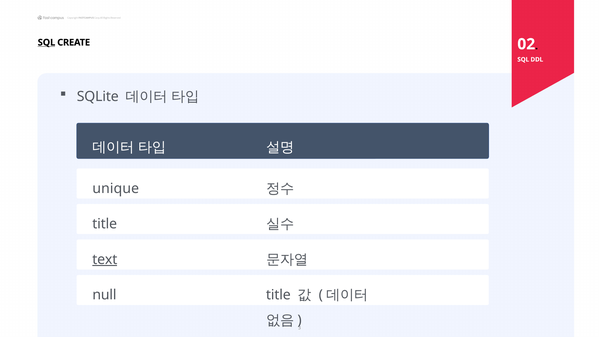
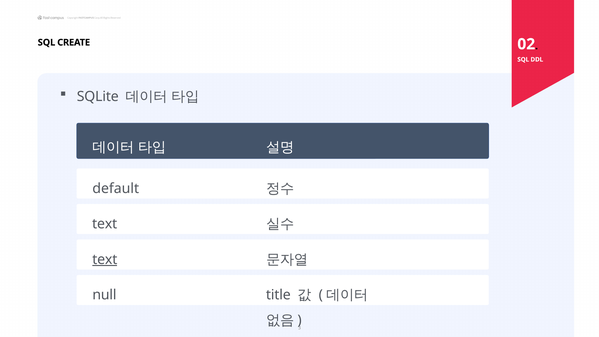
SQL underline: present -> none (46, 42)
unique: unique -> default (116, 188)
title: title -> text (105, 224)
